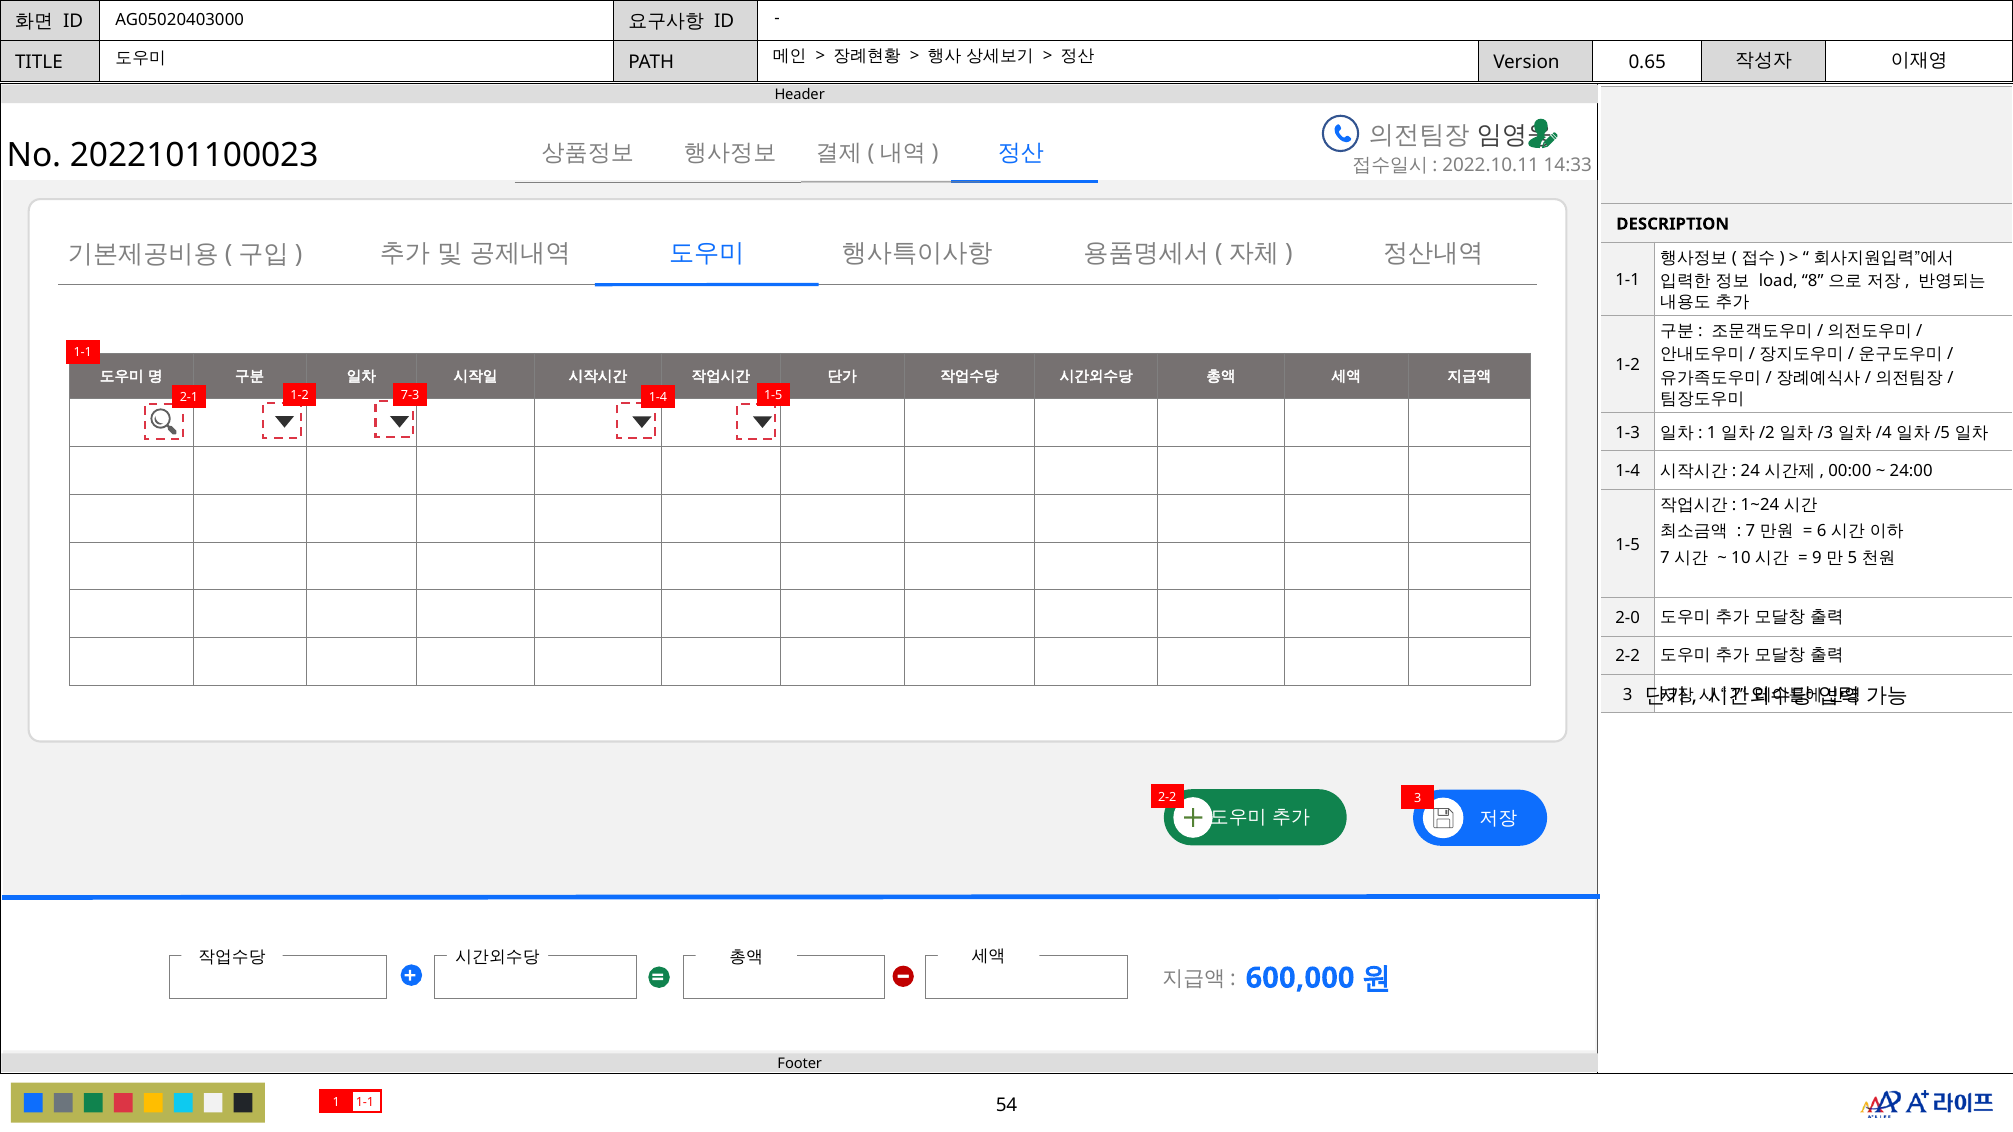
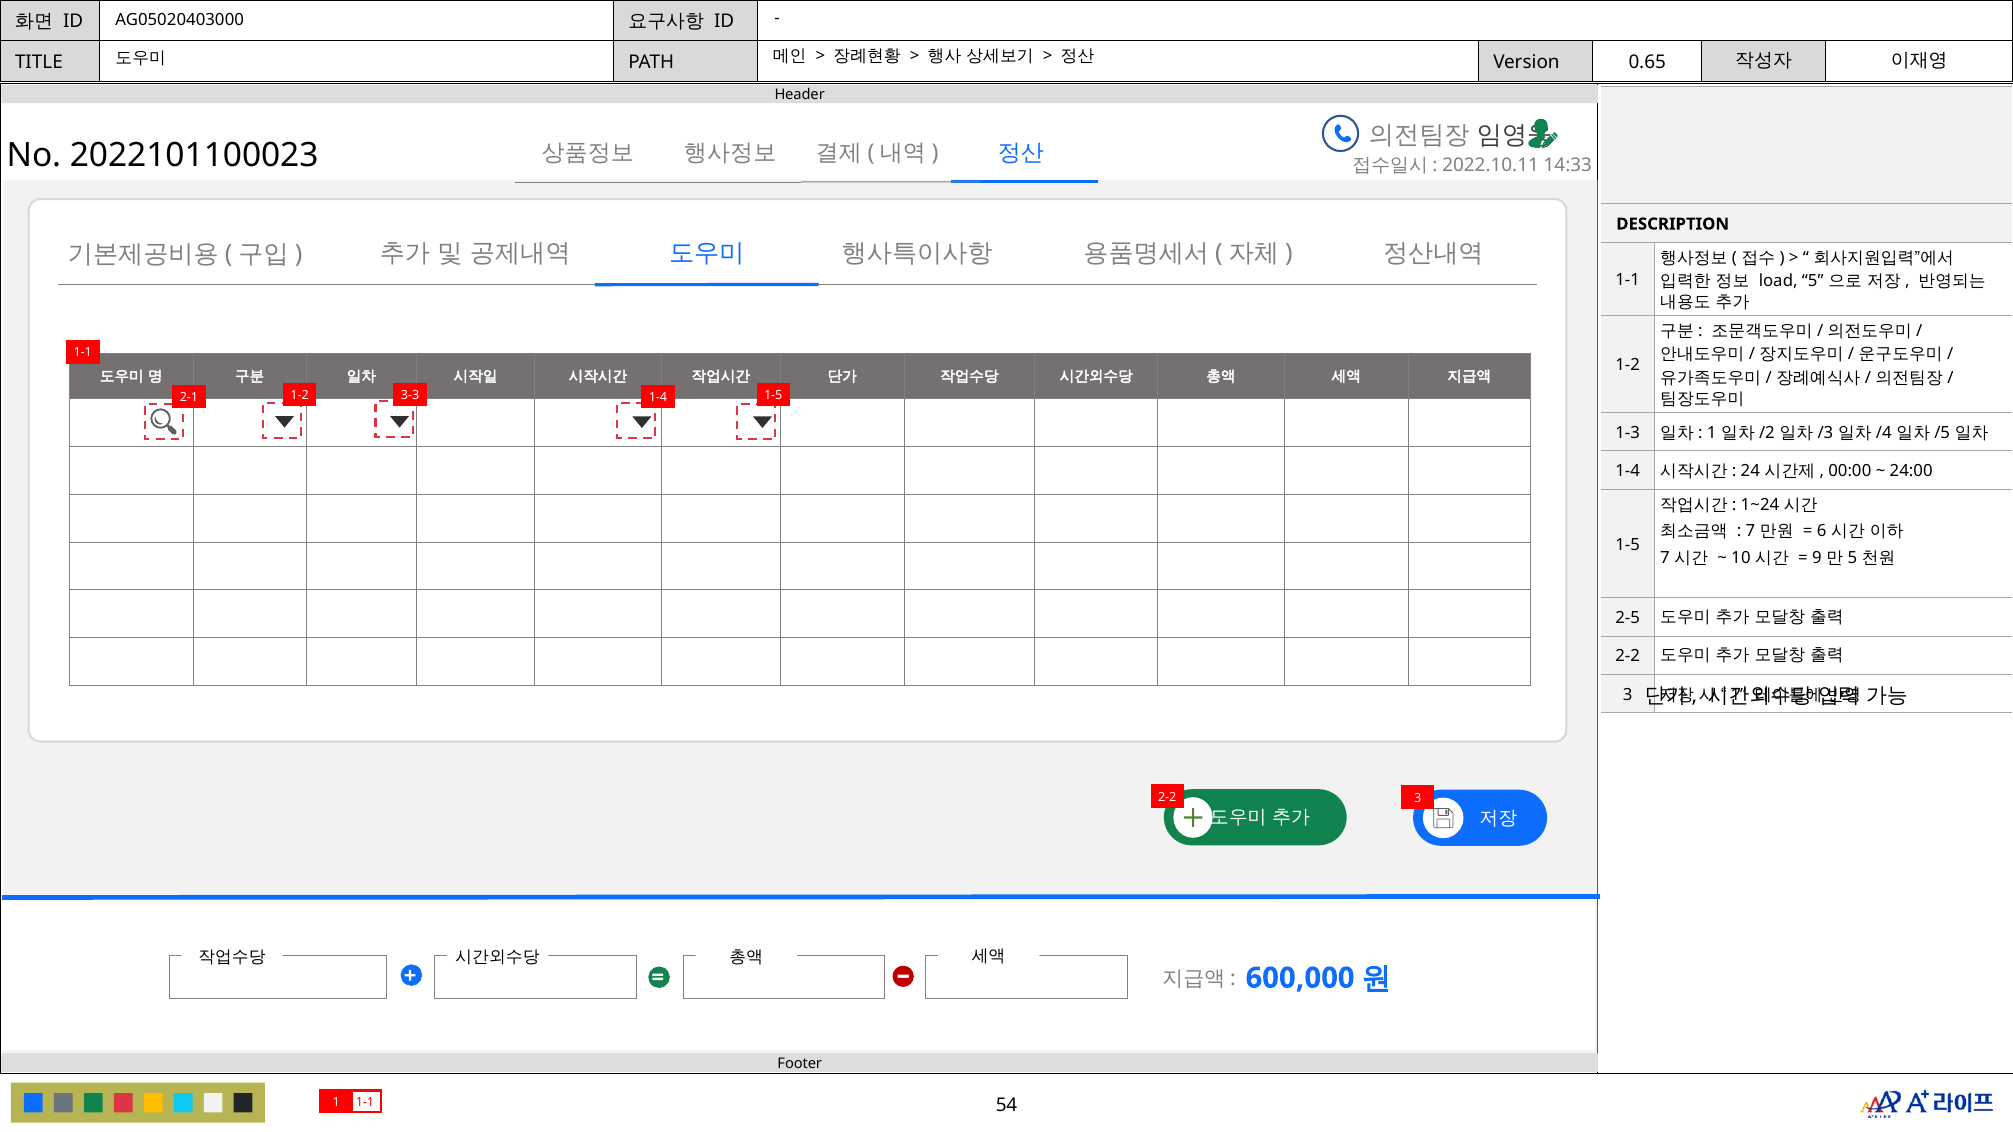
load 8: 8 -> 5 (1813, 281)
7-3: 7-3 -> 3-3 (410, 396)
2-0: 2-0 -> 2-5 (1628, 618)
